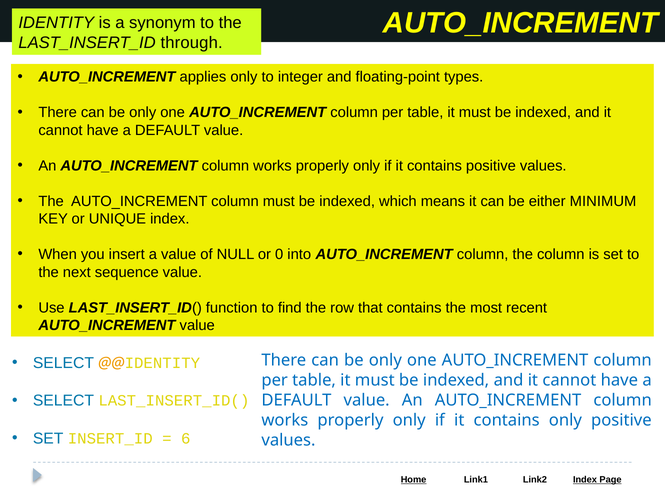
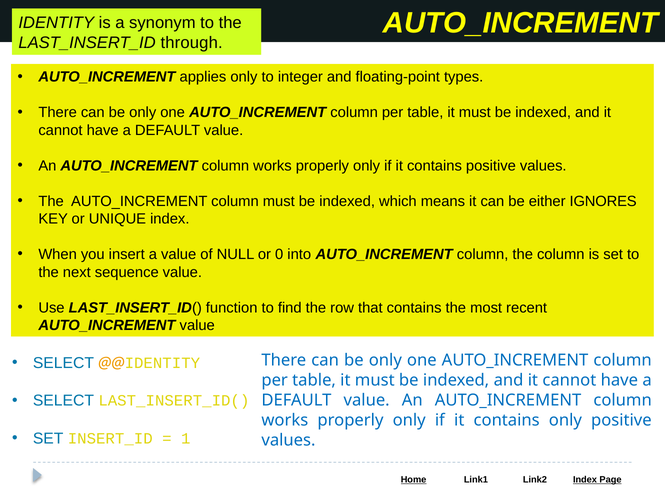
MINIMUM: MINIMUM -> IGNORES (603, 201)
6: 6 -> 1 (186, 438)
